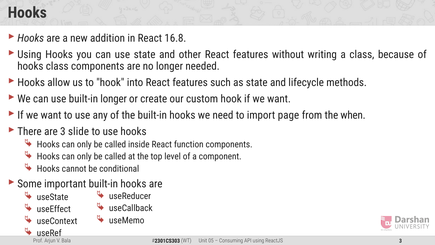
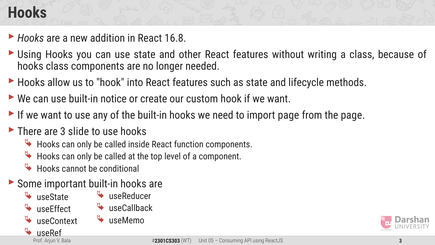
built-in longer: longer -> notice (114, 99)
the when: when -> page (353, 115)
